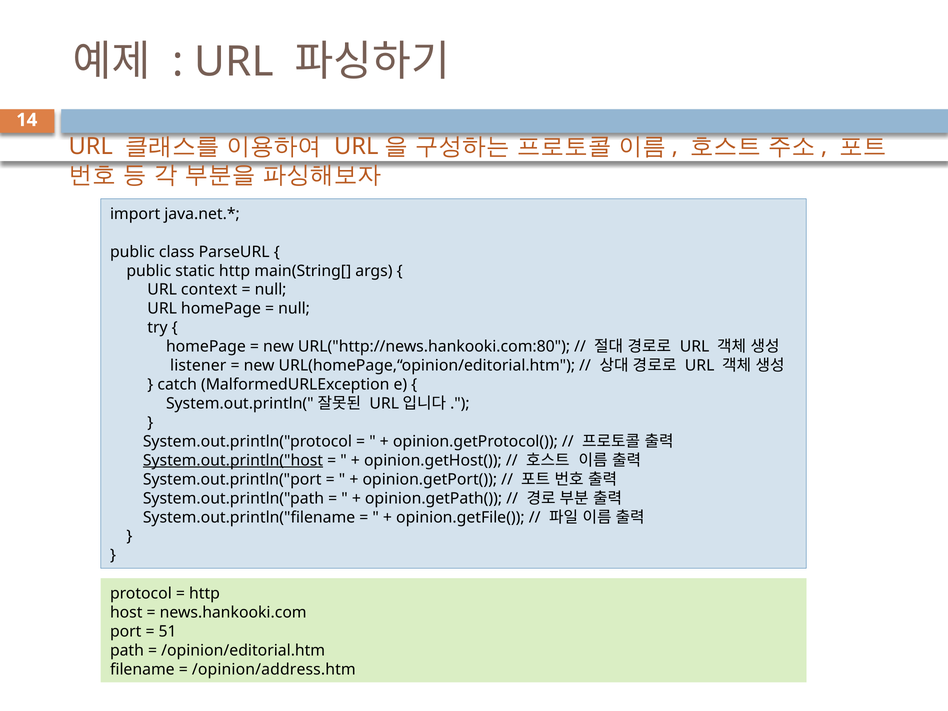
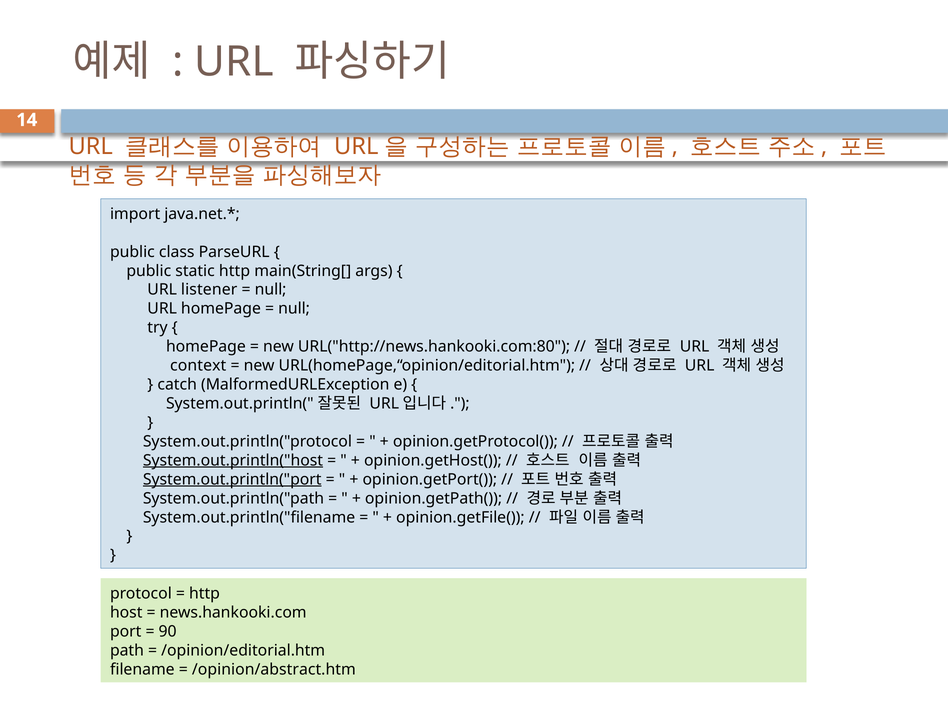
context: context -> listener (209, 290)
listener: listener -> context (198, 366)
System.out.println("port underline: none -> present (232, 479)
51: 51 -> 90 (168, 631)
/opinion/address.htm: /opinion/address.htm -> /opinion/abstract.htm (274, 669)
